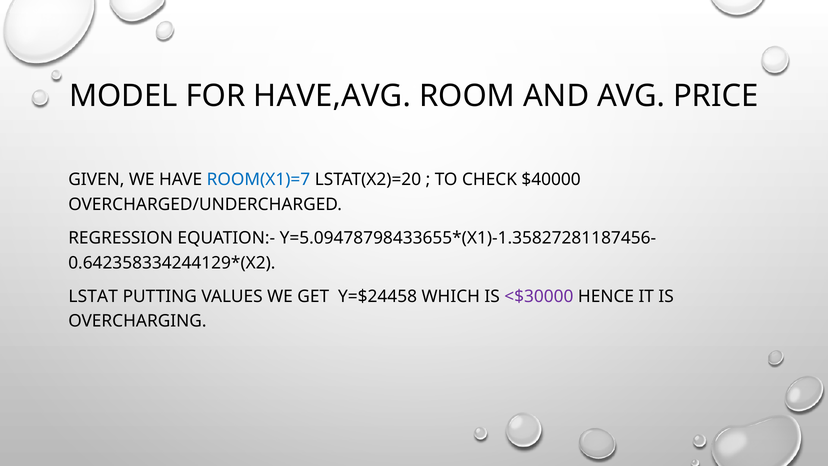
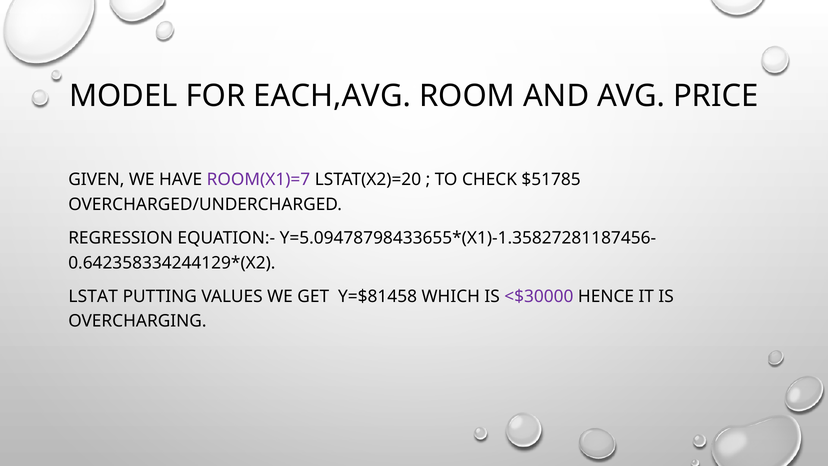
HAVE,AVG: HAVE,AVG -> EACH,AVG (332, 96)
ROOM(X1)=7 colour: blue -> purple (258, 180)
$40000: $40000 -> $51785 (551, 180)
Y=$24458: Y=$24458 -> Y=$81458 (378, 296)
